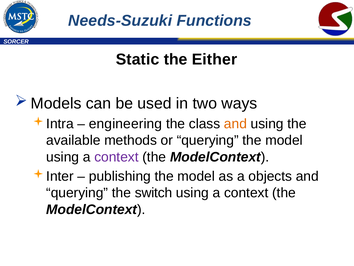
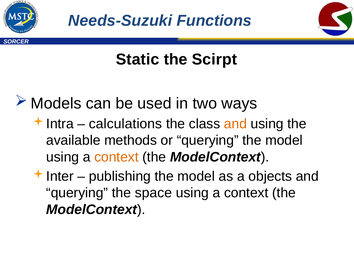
Either: Either -> Scirpt (214, 59)
engineering: engineering -> calculations (126, 124)
context colour: purple -> orange (116, 157)
switch: switch -> space (153, 193)
